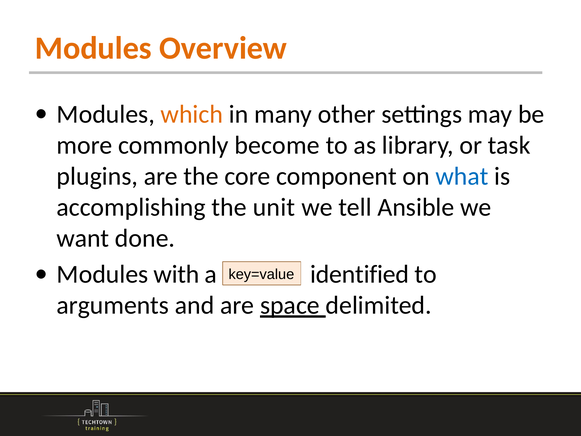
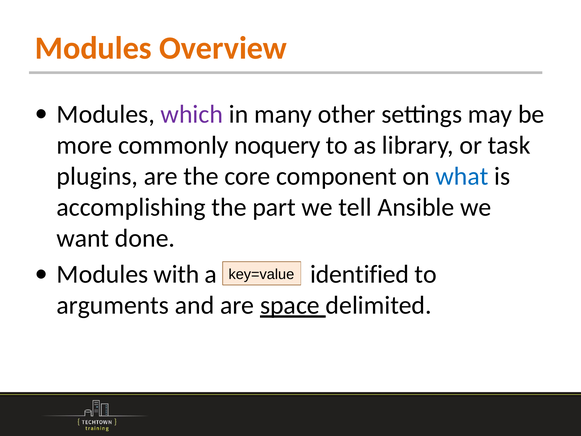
which colour: orange -> purple (192, 114)
become: become -> noquery (277, 145)
unit: unit -> part (274, 207)
